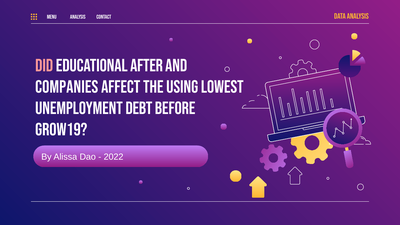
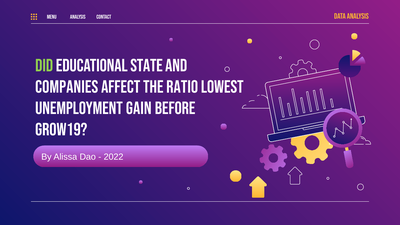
Did colour: pink -> light green (44, 66)
after: after -> state (147, 66)
Using: Using -> Ratio (182, 87)
debt: debt -> gain (139, 108)
